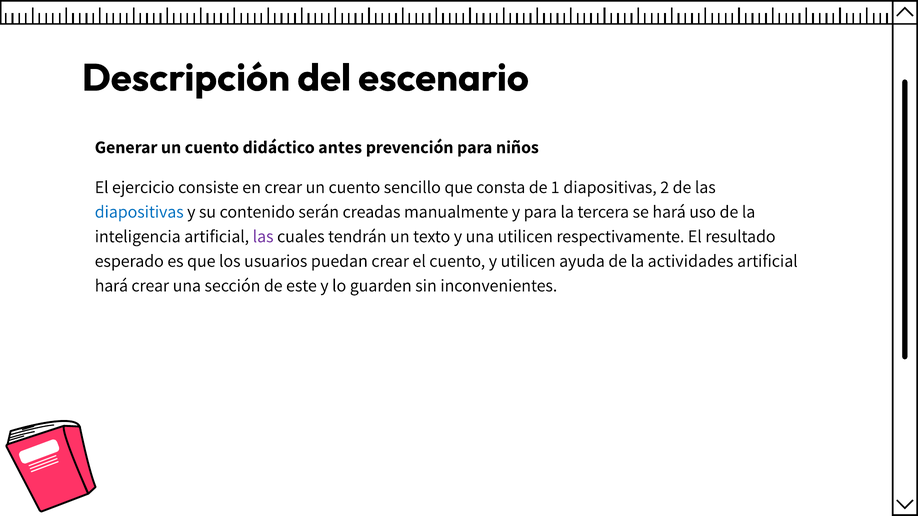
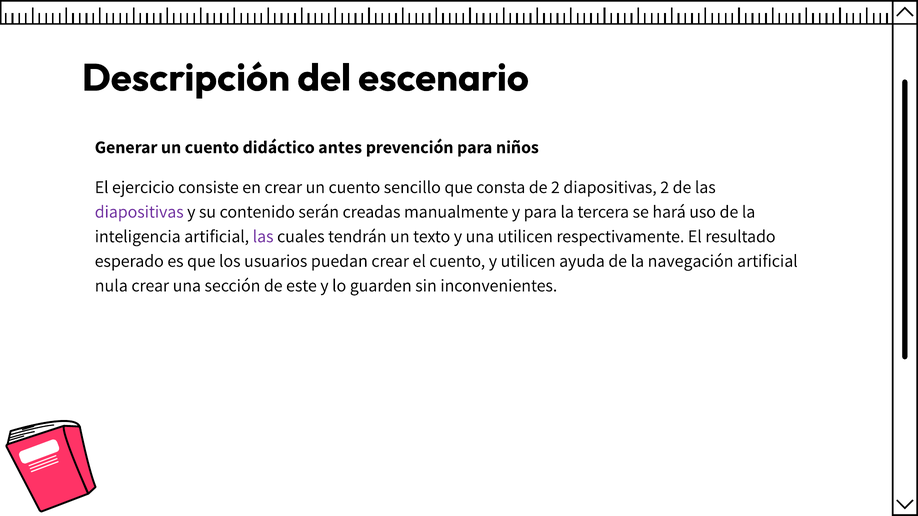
de 1: 1 -> 2 (555, 187)
diapositivas colour: blue -> purple (139, 212)
actividades: actividades -> navegación (691, 261)
hará: hará -> nula (111, 286)
